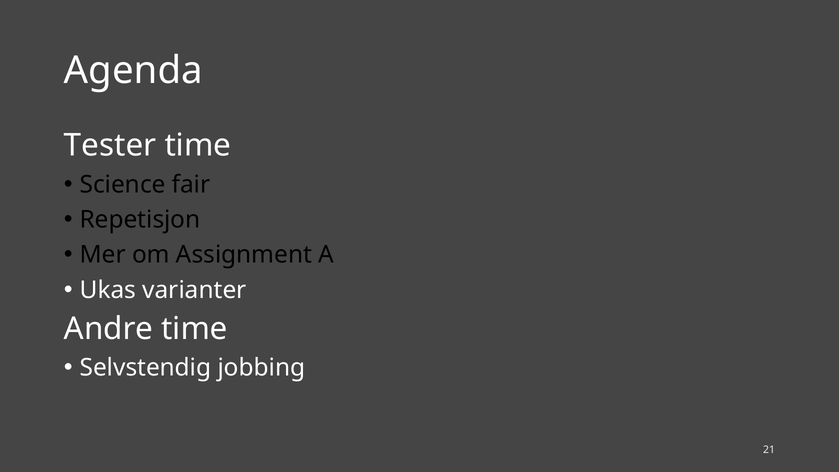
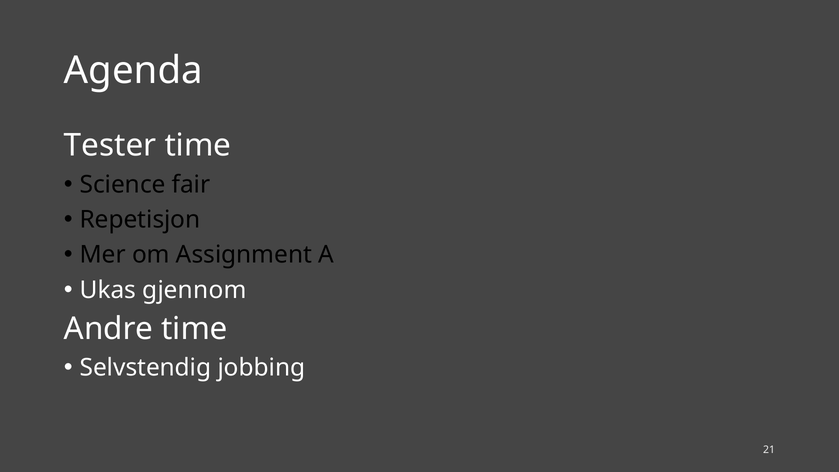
varianter: varianter -> gjennom (194, 290)
